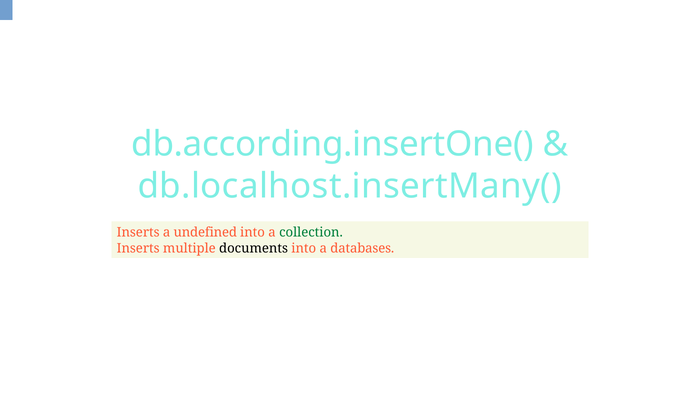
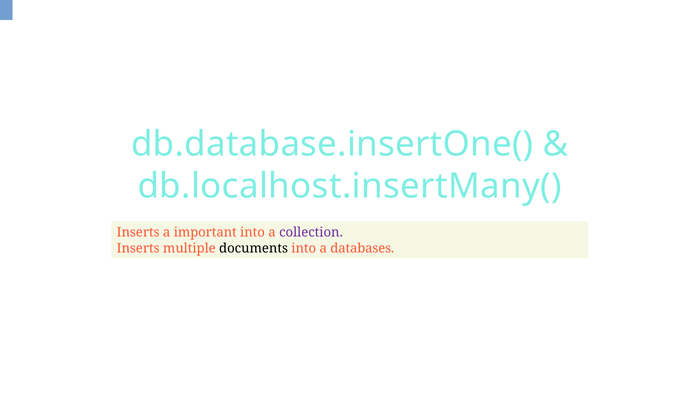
db.according.insertOne(: db.according.insertOne( -> db.database.insertOne( (332, 144)
undefined: undefined -> important (205, 232)
collection colour: green -> purple (311, 232)
